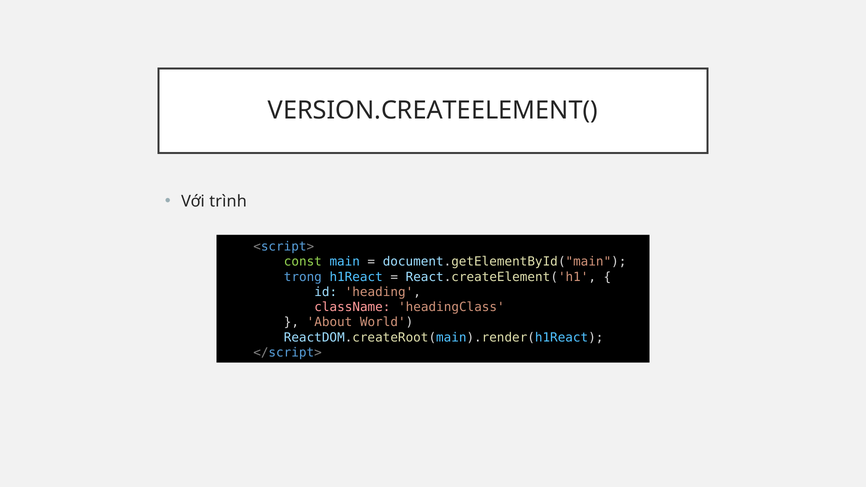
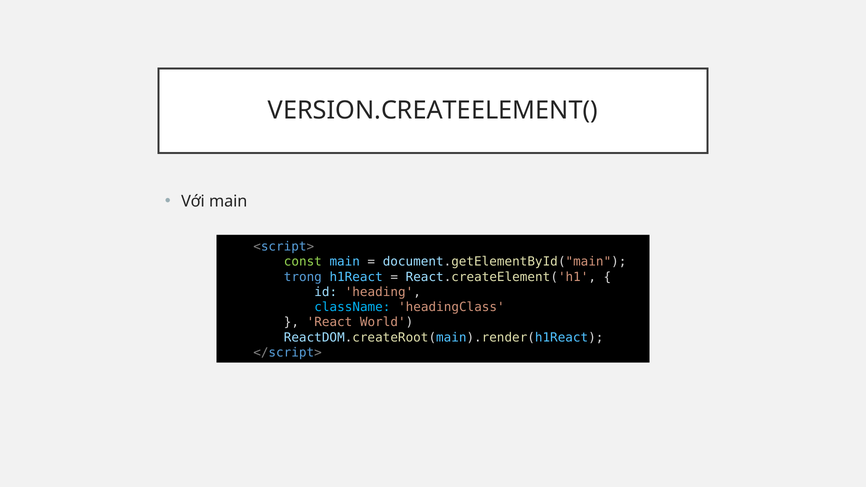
Với trình: trình -> main (228, 202)
className colour: pink -> light blue (352, 307)
About: About -> React (329, 322)
